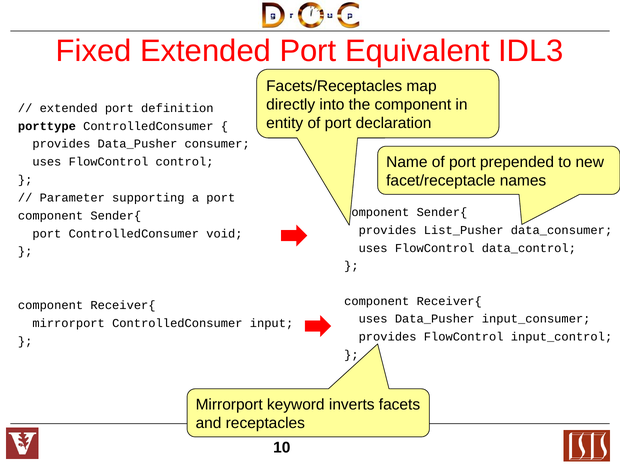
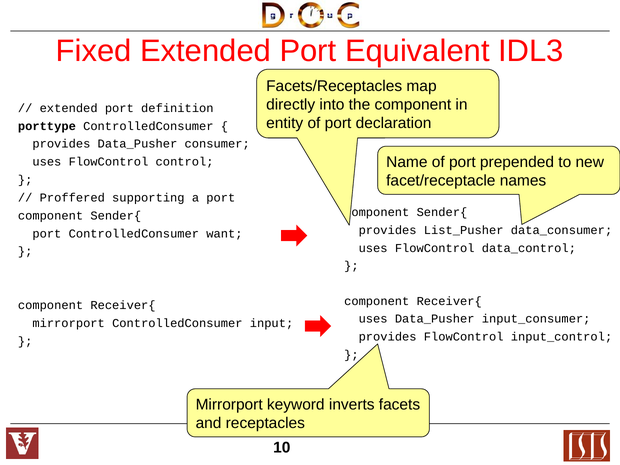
Parameter: Parameter -> Proffered (72, 198)
void: void -> want (224, 234)
